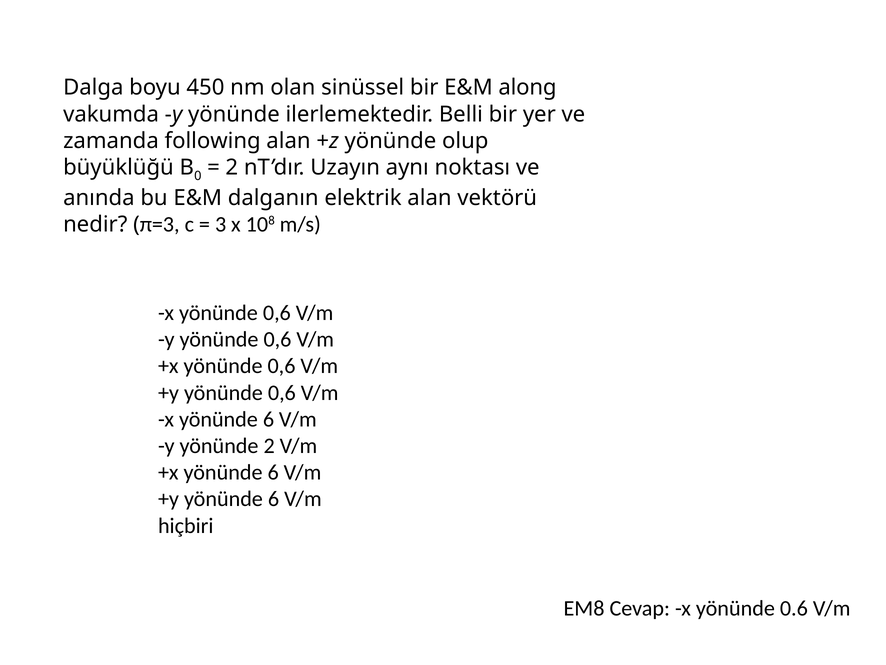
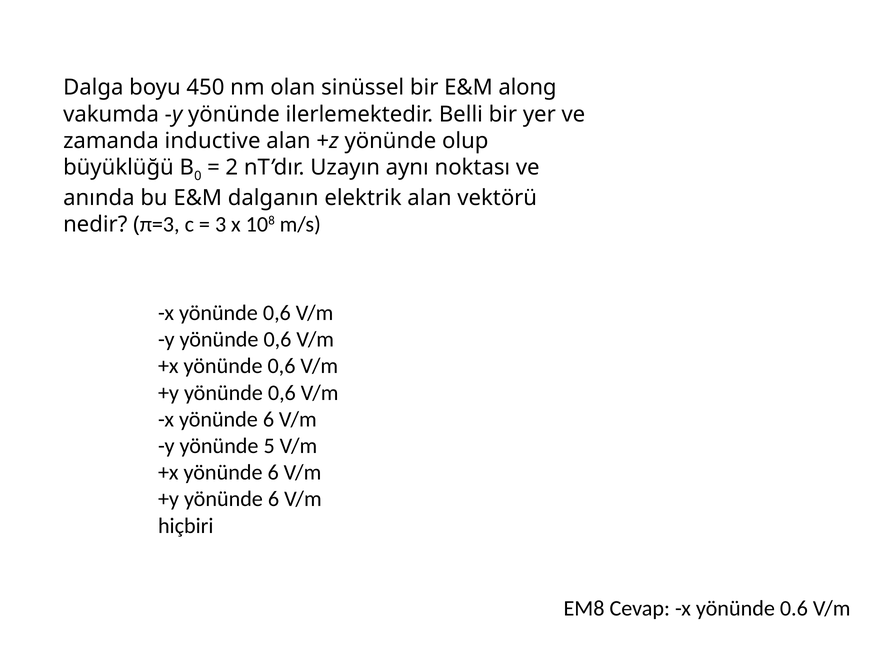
following: following -> inductive (213, 141)
yönünde 2: 2 -> 5 (269, 446)
